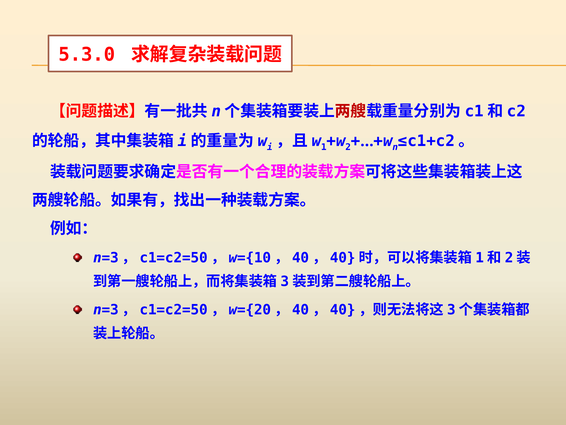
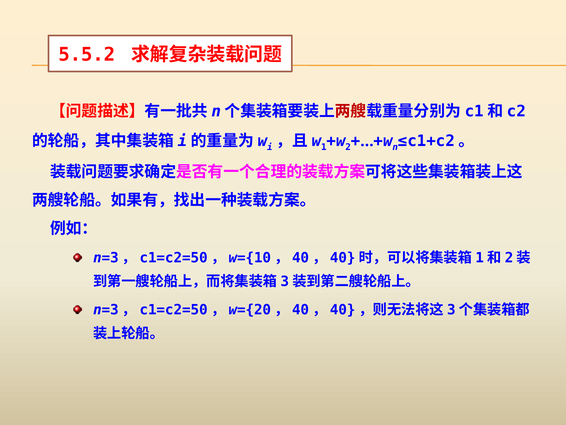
5.3.0: 5.3.0 -> 5.5.2 (87, 55)
